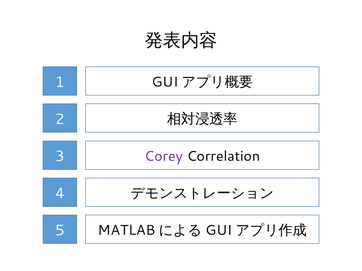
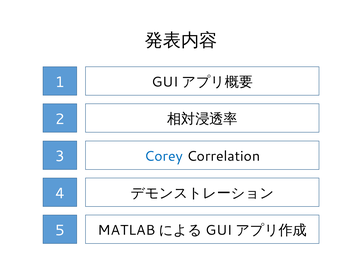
Corey colour: purple -> blue (164, 157)
